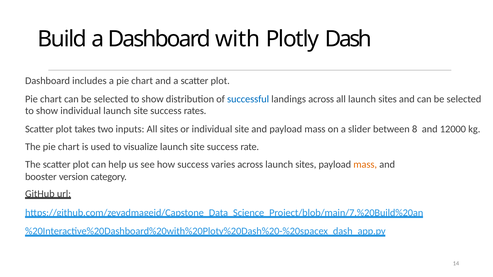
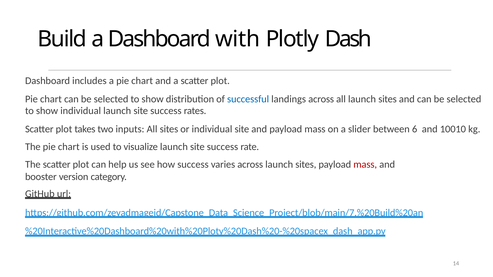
8: 8 -> 6 (415, 129)
12000: 12000 -> 10010 (453, 129)
mass colour: orange -> red (365, 165)
